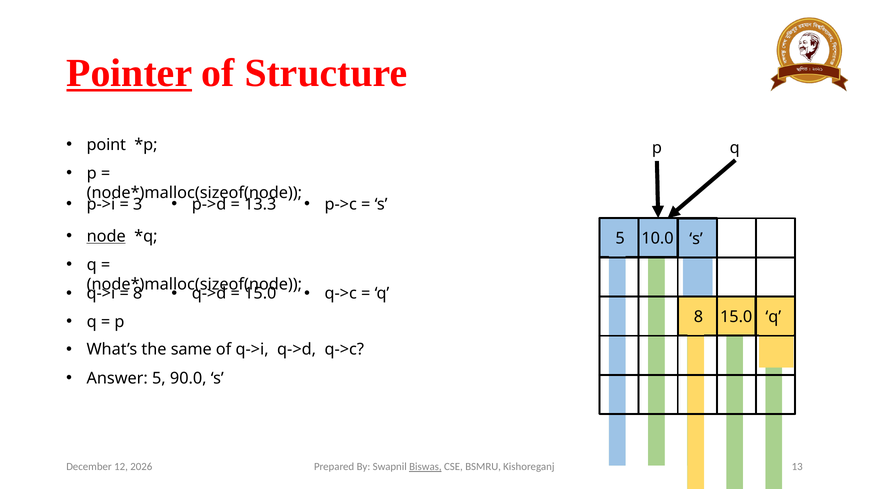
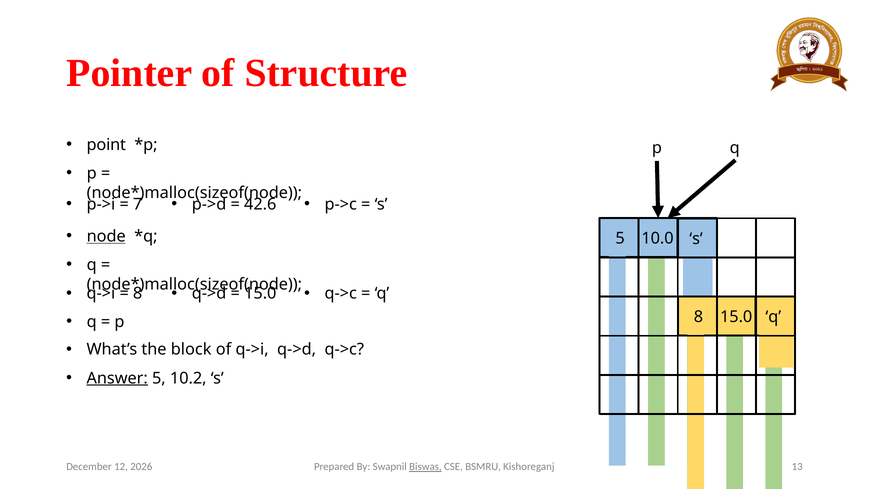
Pointer underline: present -> none (129, 73)
3: 3 -> 7 (138, 204)
13.3: 13.3 -> 42.6 (260, 204)
same: same -> block (191, 349)
Answer underline: none -> present (117, 378)
90.0: 90.0 -> 10.2 (188, 378)
